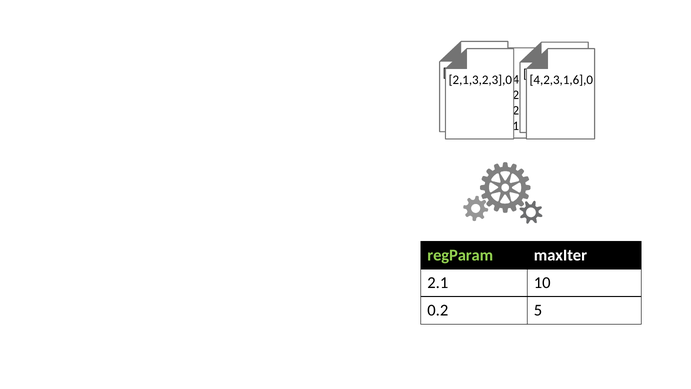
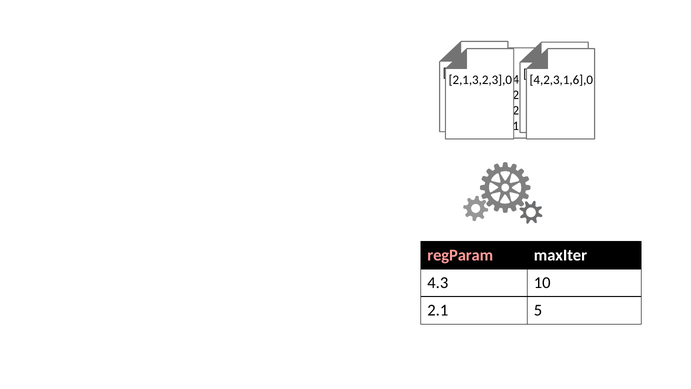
regParam colour: light green -> pink (460, 255)
2.1: 2.1 -> 4.3 (438, 282)
0.2: 0.2 -> 2.1 (438, 310)
